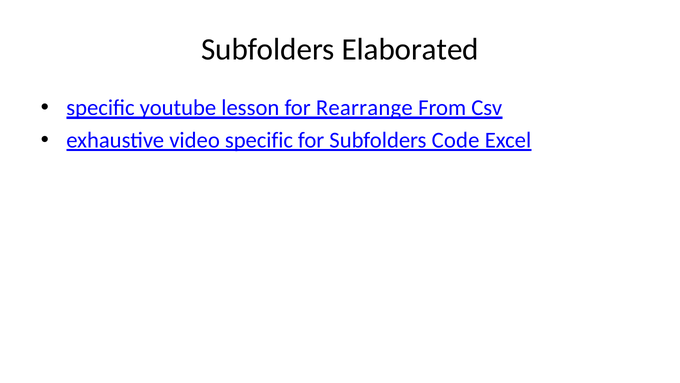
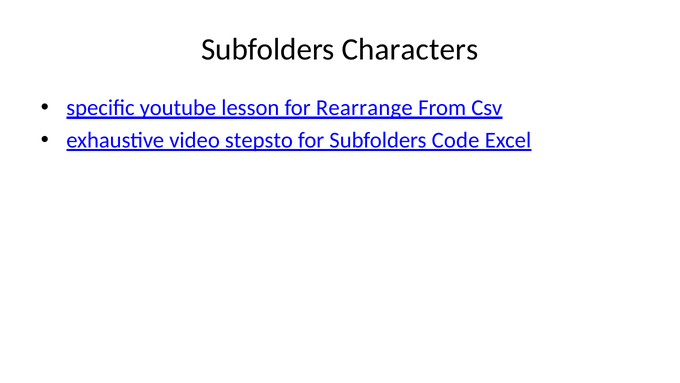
Elaborated: Elaborated -> Characters (410, 49)
video specific: specific -> stepsto (259, 140)
